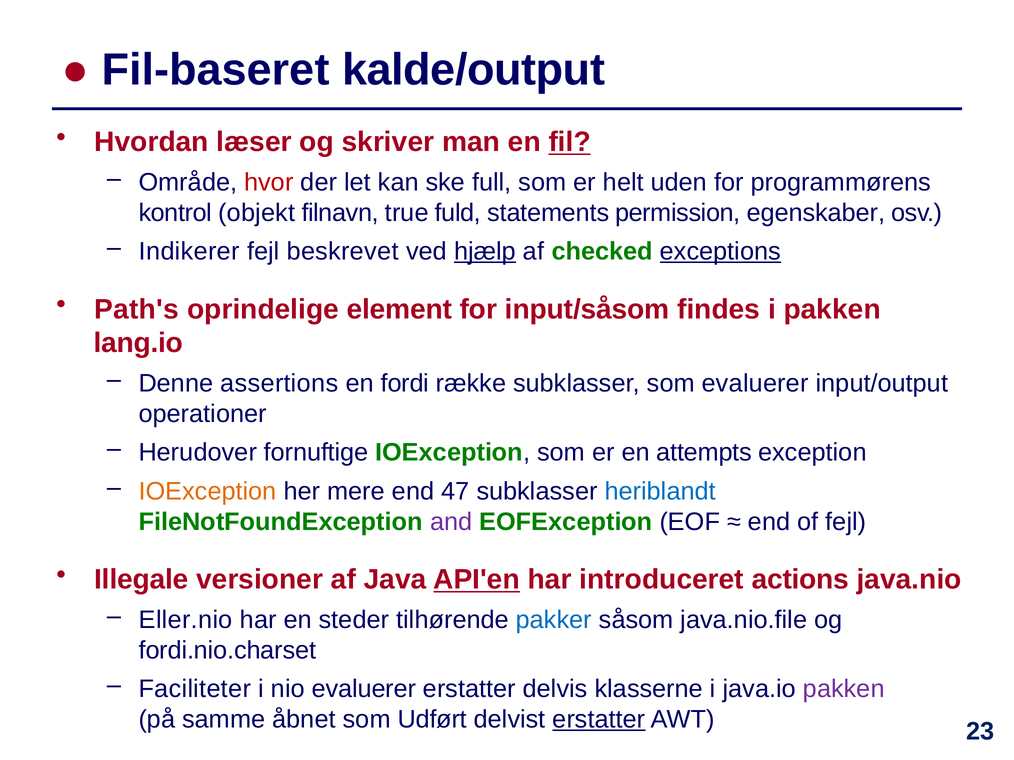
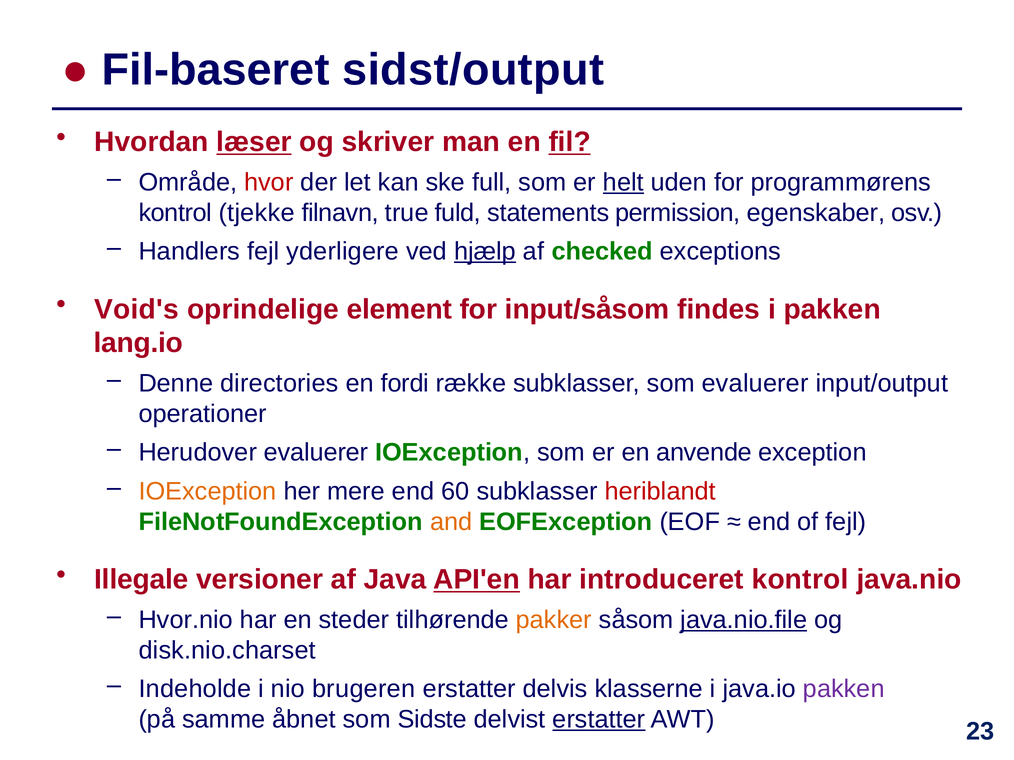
kalde/output: kalde/output -> sidst/output (473, 70)
læser underline: none -> present (254, 142)
helt underline: none -> present (623, 182)
objekt: objekt -> tjekke (257, 213)
Indikerer: Indikerer -> Handlers (189, 252)
beskrevet: beskrevet -> yderligere (343, 252)
exceptions underline: present -> none (720, 252)
Path's: Path's -> Void's (137, 309)
assertions: assertions -> directories (279, 384)
Herudover fornuftige: fornuftige -> evaluerer (316, 453)
attempts: attempts -> anvende (704, 453)
47: 47 -> 60 (455, 492)
heriblandt colour: blue -> red (660, 492)
and colour: purple -> orange (451, 522)
introduceret actions: actions -> kontrol (800, 580)
Eller.nio: Eller.nio -> Hvor.nio (186, 620)
pakker colour: blue -> orange (554, 620)
java.nio.file underline: none -> present (744, 620)
fordi.nio.charset: fordi.nio.charset -> disk.nio.charset (227, 651)
Faciliteter: Faciliteter -> Indeholde (195, 690)
nio evaluerer: evaluerer -> brugeren (364, 690)
Udført: Udført -> Sidste (432, 720)
